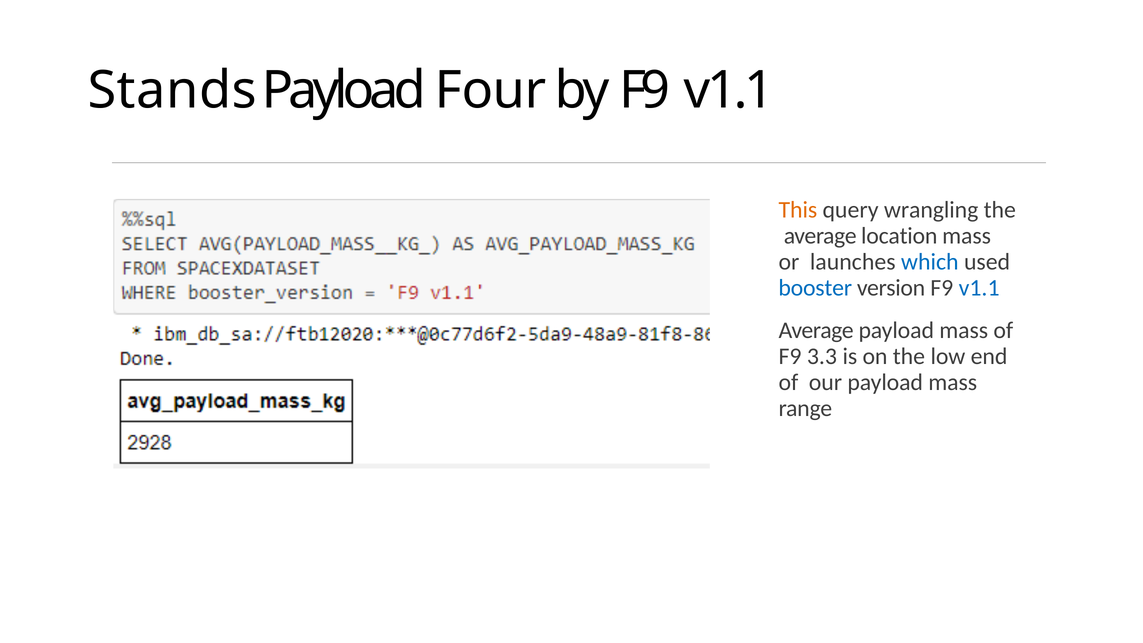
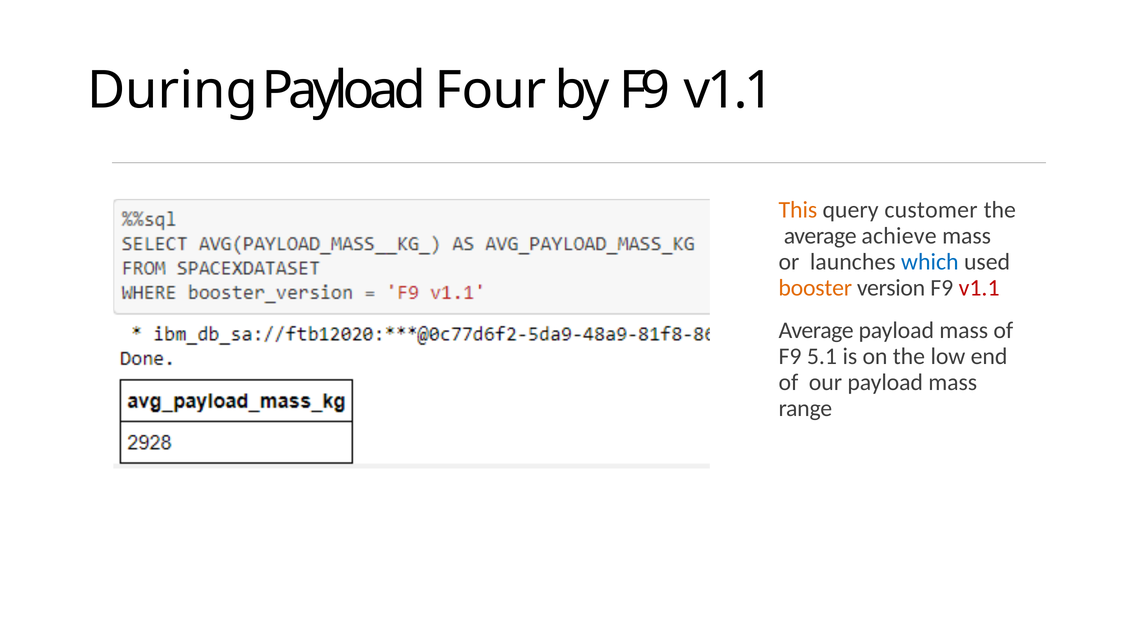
Stands: Stands -> During (173, 91)
wrangling: wrangling -> customer (931, 210)
location: location -> achieve (899, 236)
booster colour: blue -> orange (815, 288)
v1.1 colour: blue -> red (979, 288)
3.3: 3.3 -> 5.1 (822, 356)
